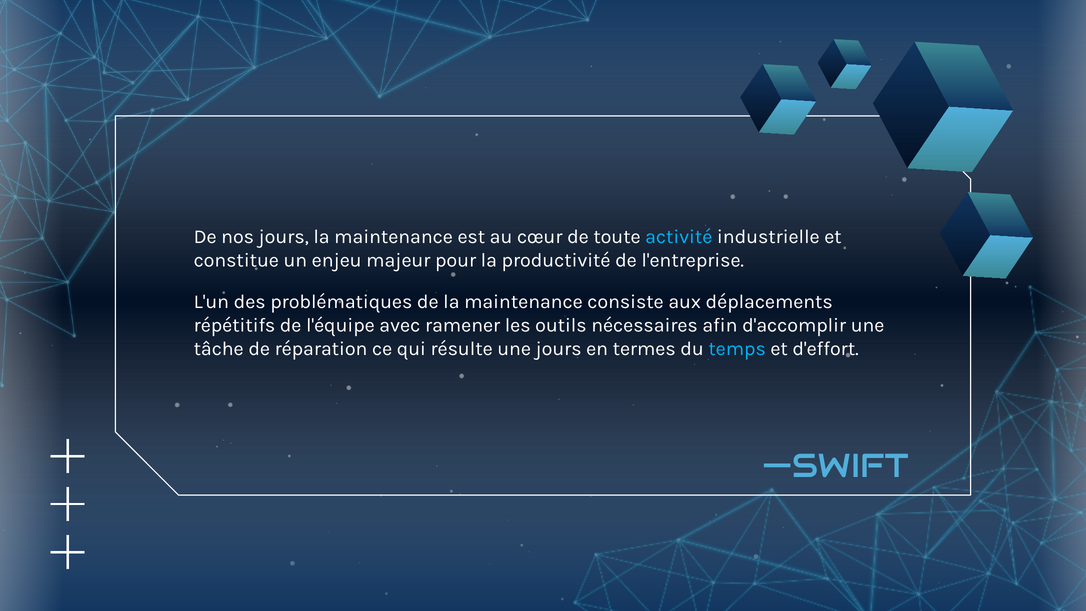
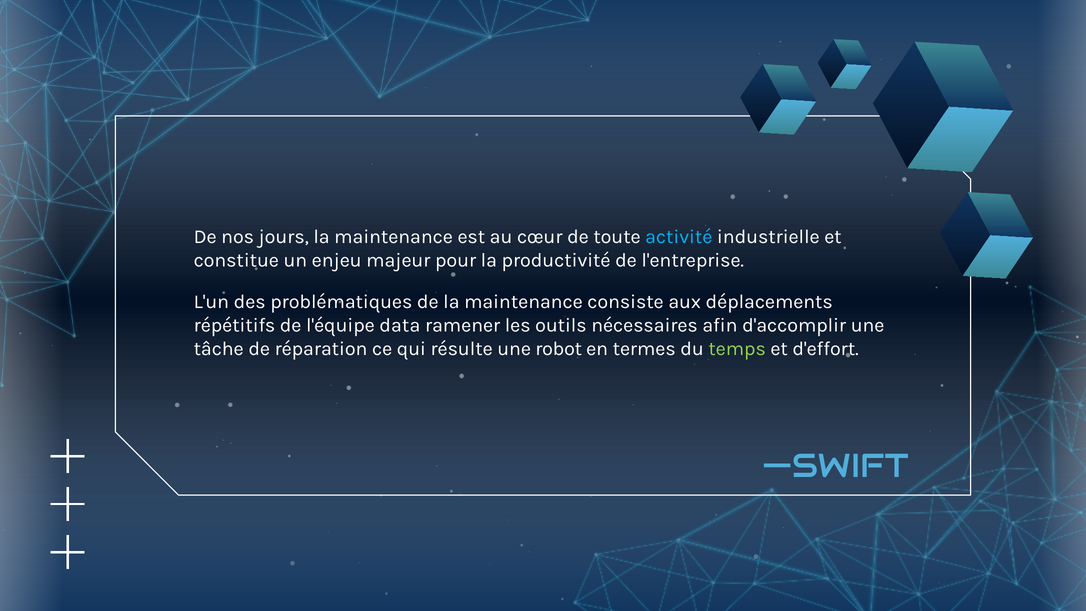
avec: avec -> data (400, 325)
une jours: jours -> robot (559, 349)
temps colour: light blue -> light green (737, 349)
